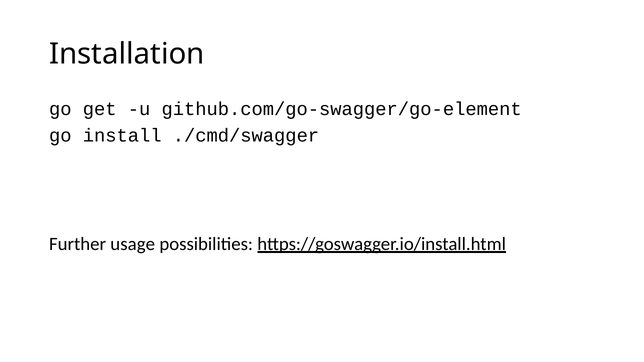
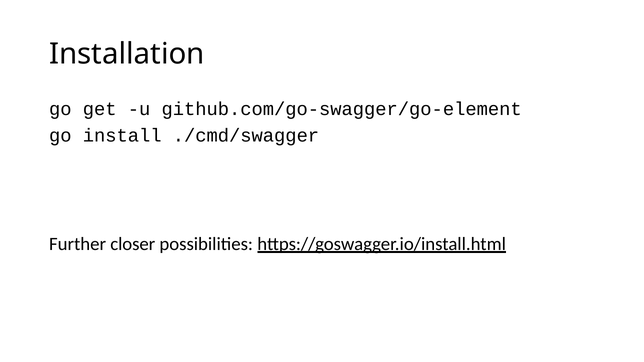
usage: usage -> closer (133, 244)
